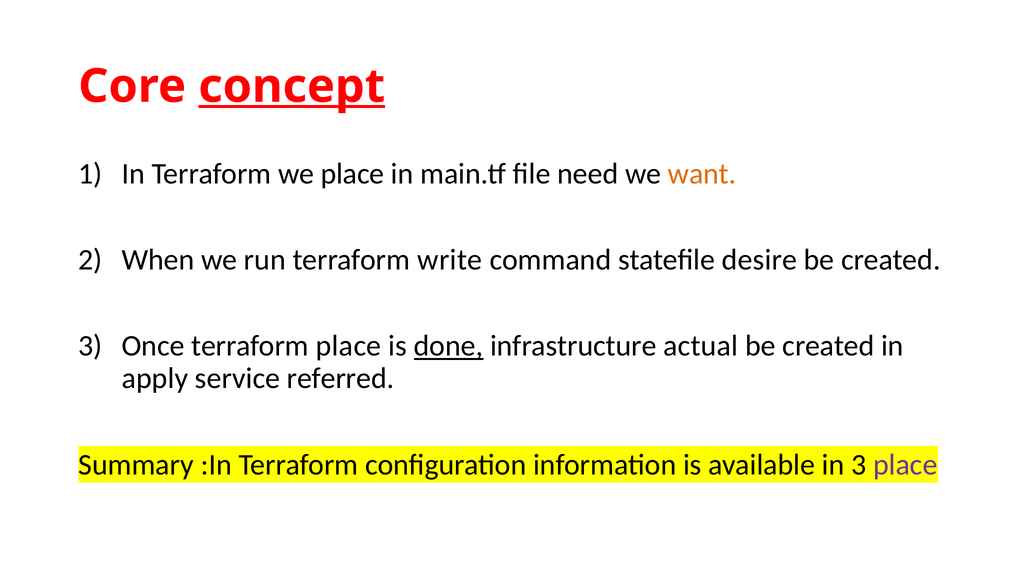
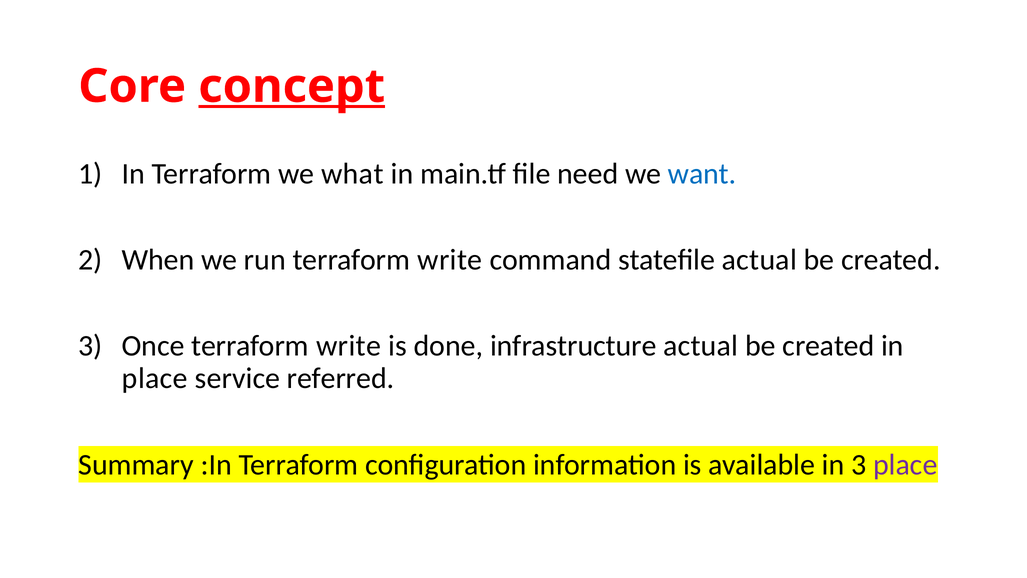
we place: place -> what (352, 174)
want colour: orange -> blue (702, 174)
statefile desire: desire -> actual (759, 260)
Once terraform place: place -> write (349, 346)
done underline: present -> none (449, 346)
apply: apply -> place (155, 378)
